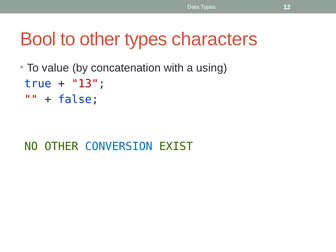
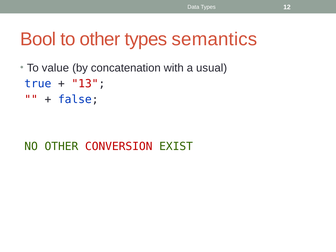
characters: characters -> semantics (214, 39)
using: using -> usual (212, 68)
CONVERSION colour: blue -> red (119, 146)
